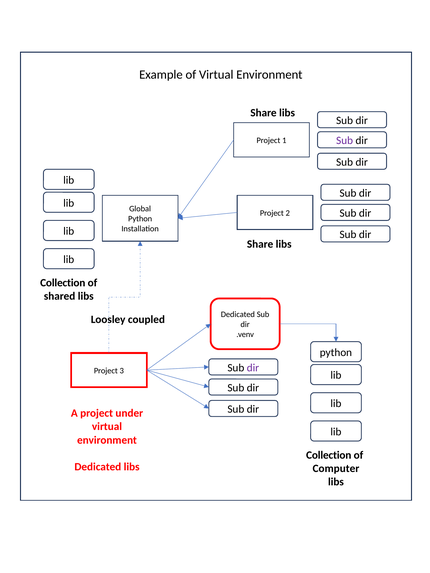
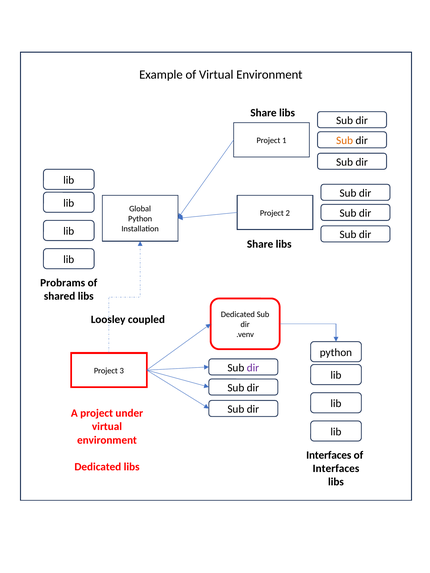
Sub colour: purple -> orange (345, 141)
Collection: Collection -> Probrams (63, 283)
Collection: Collection -> Interfaces (329, 455)
Computer: Computer -> Interfaces (336, 469)
